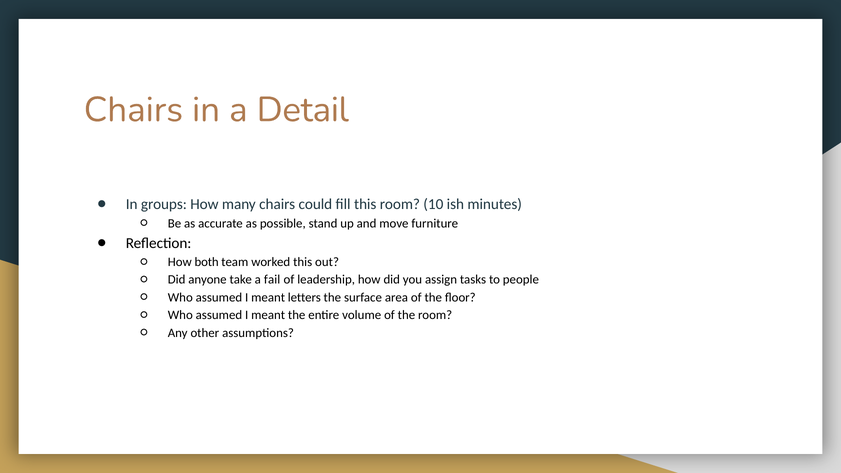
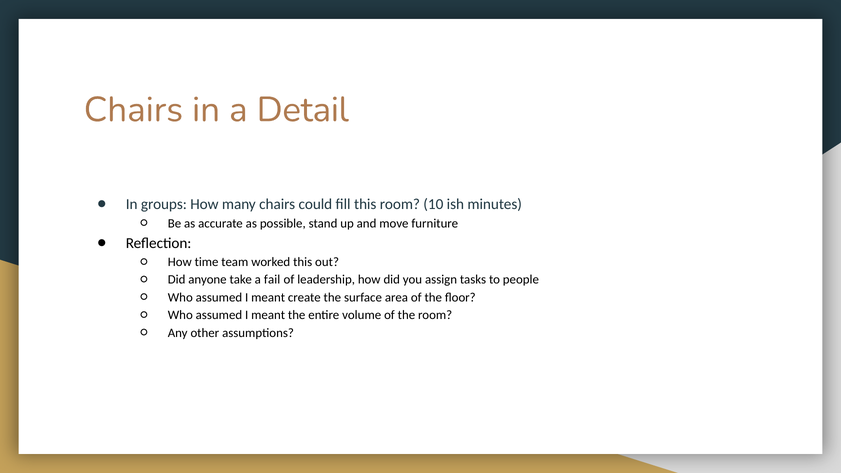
both: both -> time (207, 262)
letters: letters -> create (304, 297)
